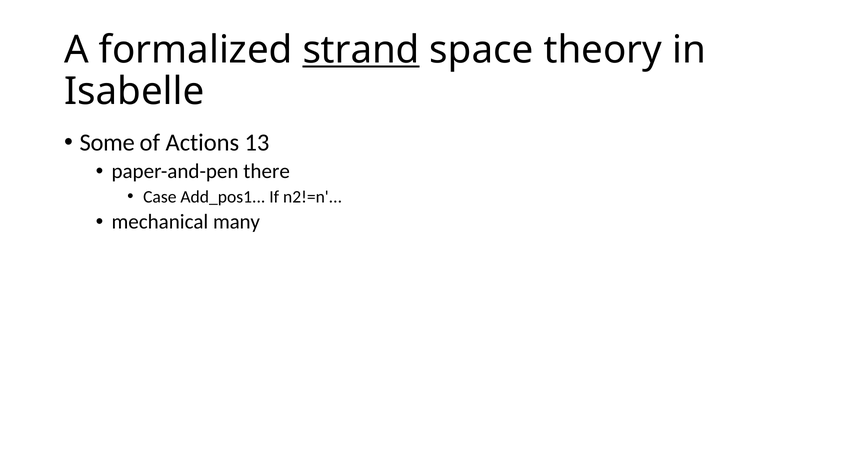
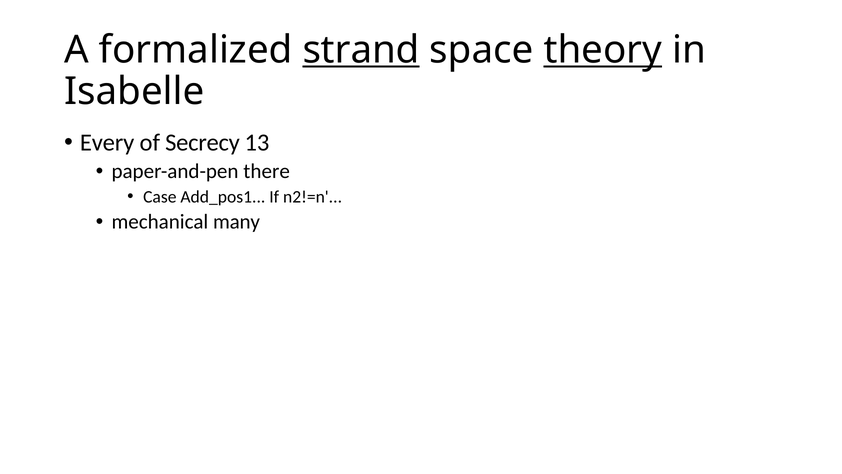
theory underline: none -> present (603, 50)
Some: Some -> Every (107, 142)
Actions: Actions -> Secrecy (202, 142)
